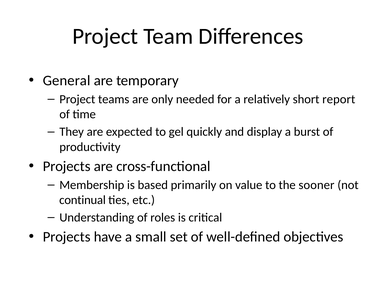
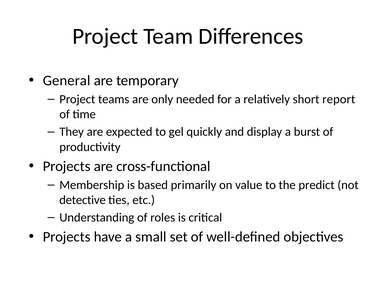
sooner: sooner -> predict (317, 185)
continual: continual -> detective (83, 200)
